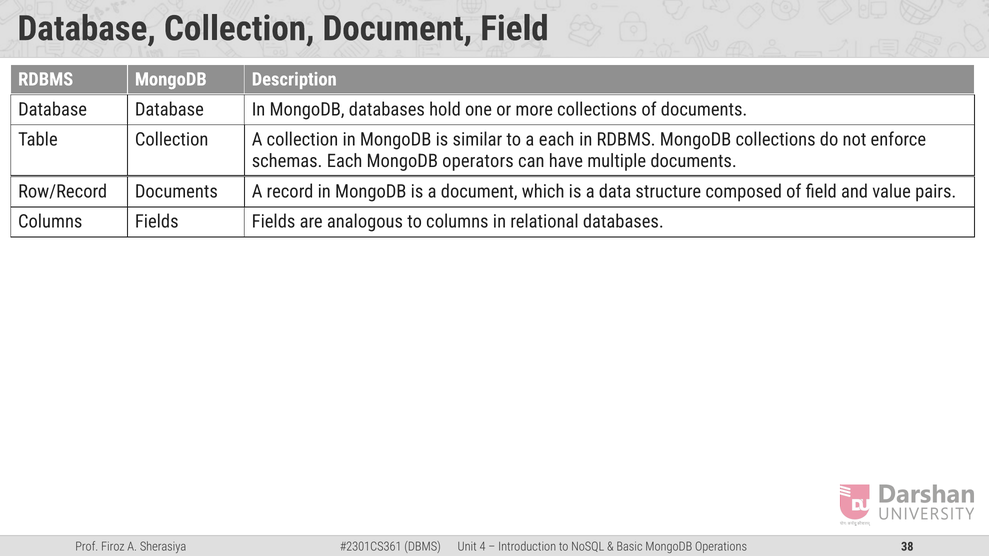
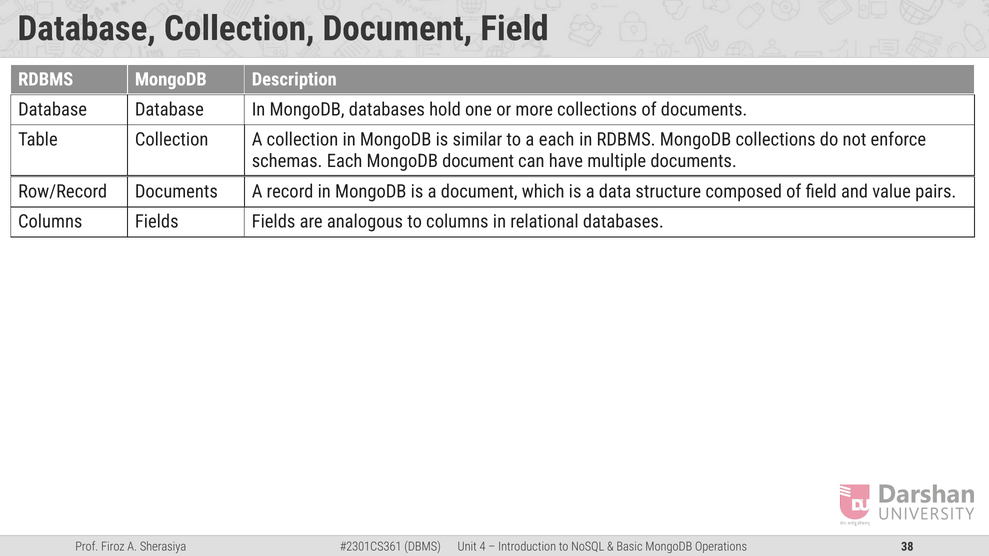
MongoDB operators: operators -> document (478, 161)
